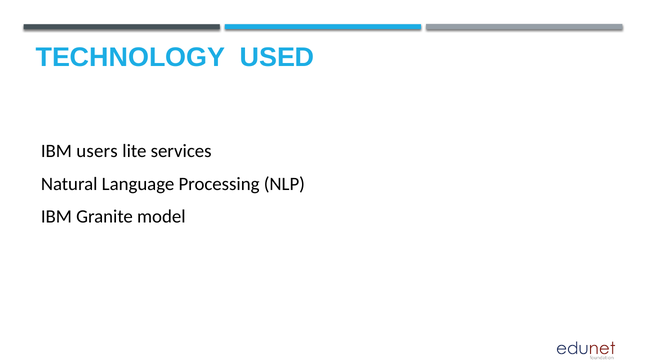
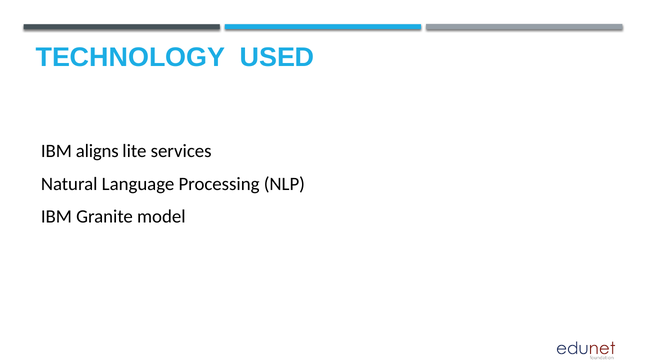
users: users -> aligns (97, 151)
